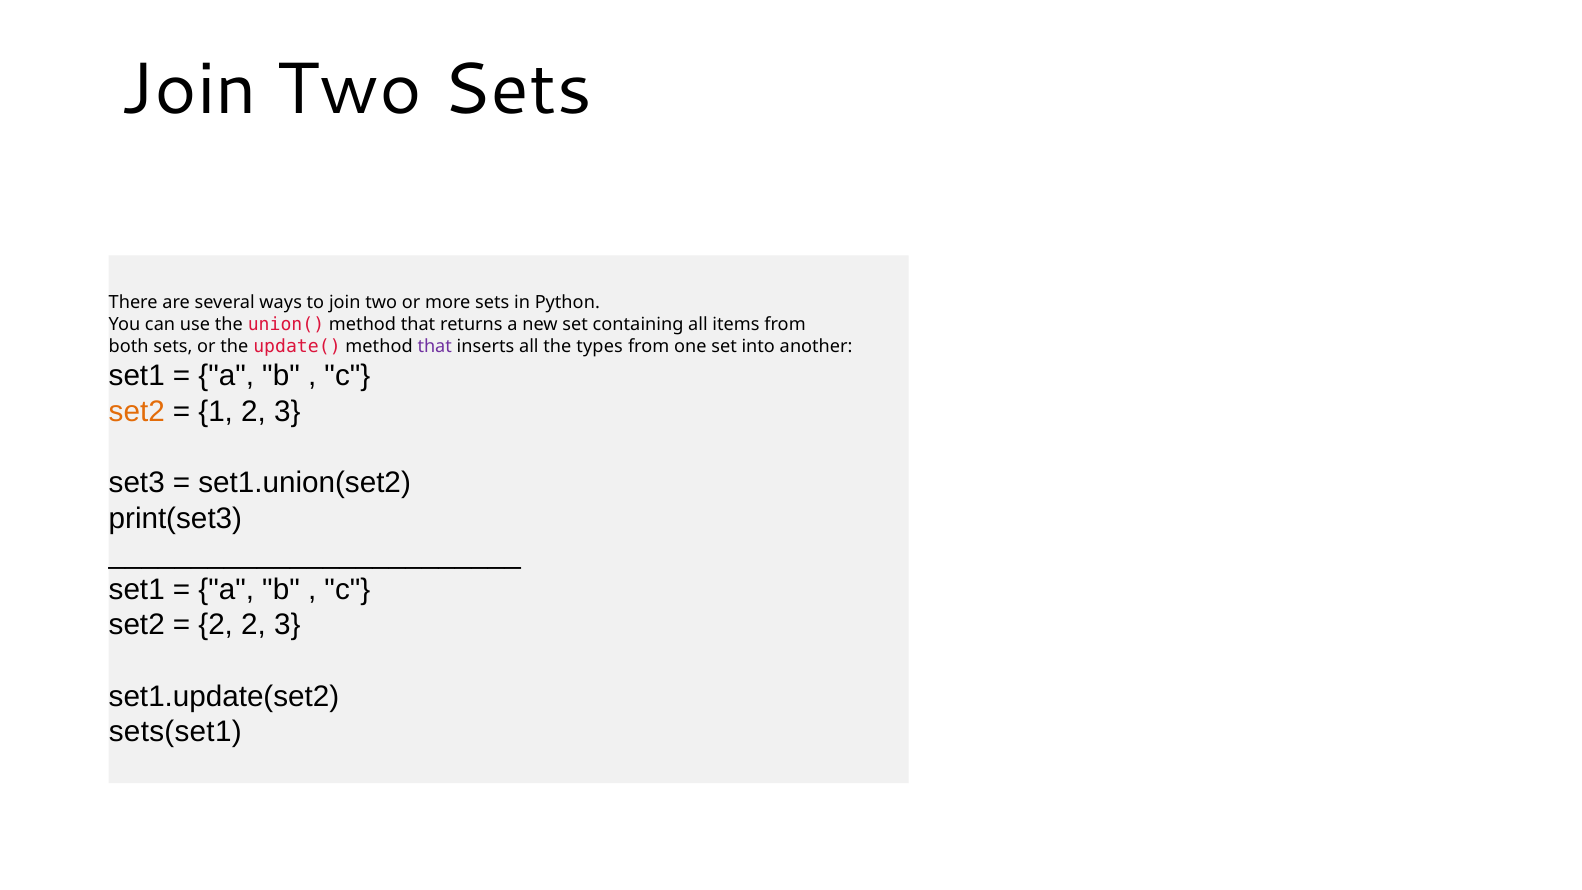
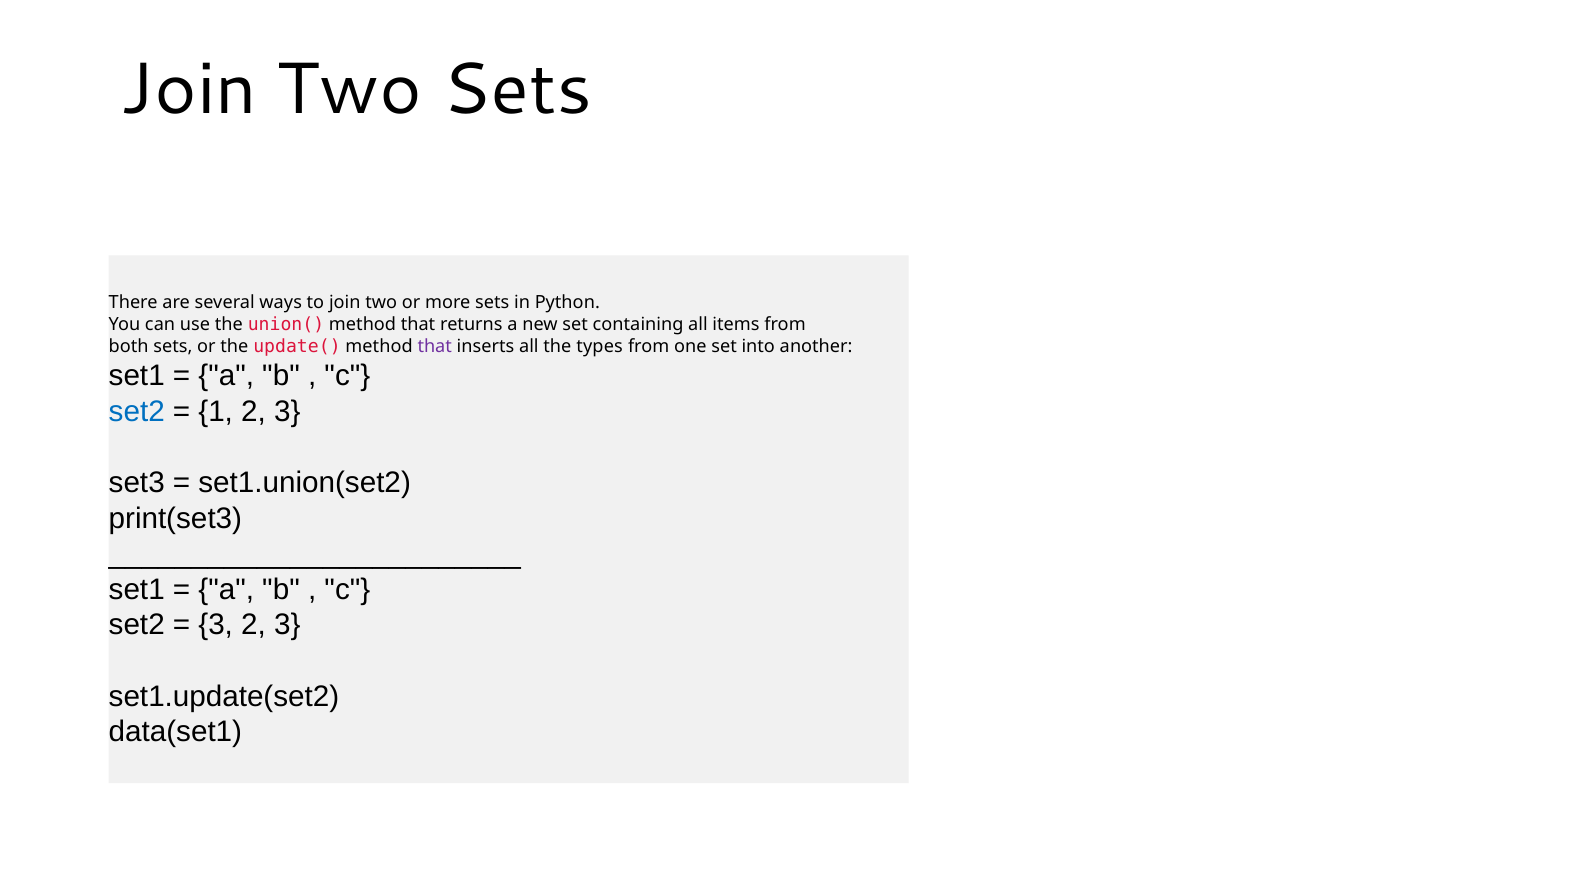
set2 colour: orange -> blue (137, 412)
2: 2 -> 3 (216, 625)
sets(set1: sets(set1 -> data(set1 (175, 732)
